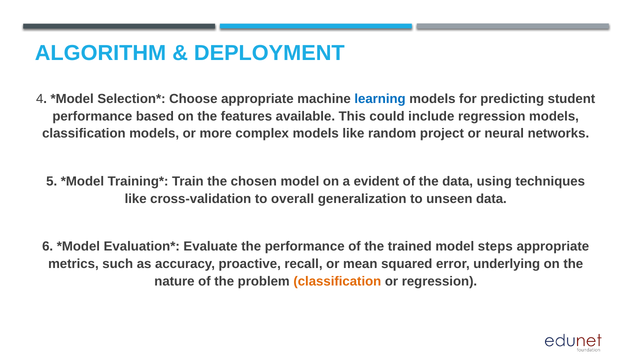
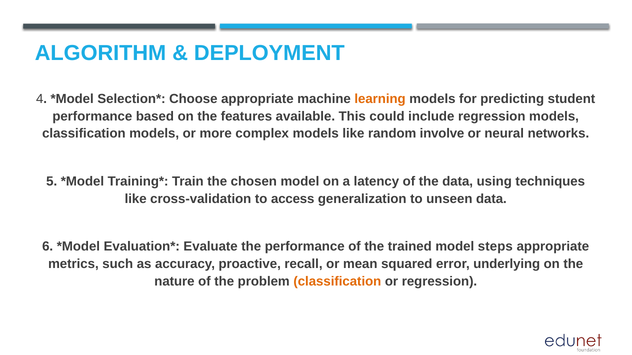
learning colour: blue -> orange (380, 99)
project: project -> involve (442, 134)
evident: evident -> latency (376, 182)
overall: overall -> access (293, 199)
